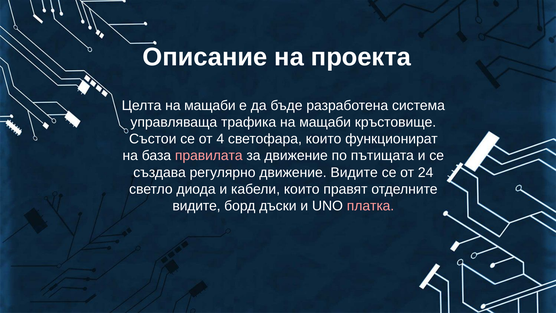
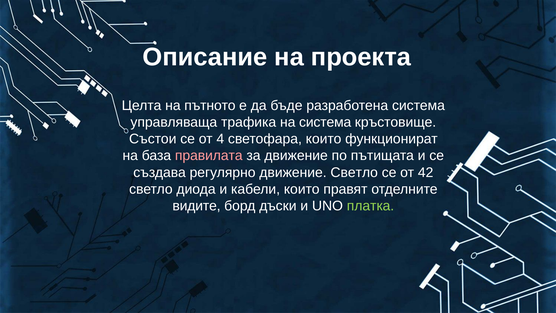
Целта на мащаби: мащаби -> пътното (210, 106)
трафика на мащаби: мащаби -> система (325, 122)
движение Видите: Видите -> Светло (354, 172)
24: 24 -> 42 (426, 172)
платка colour: pink -> light green (370, 206)
